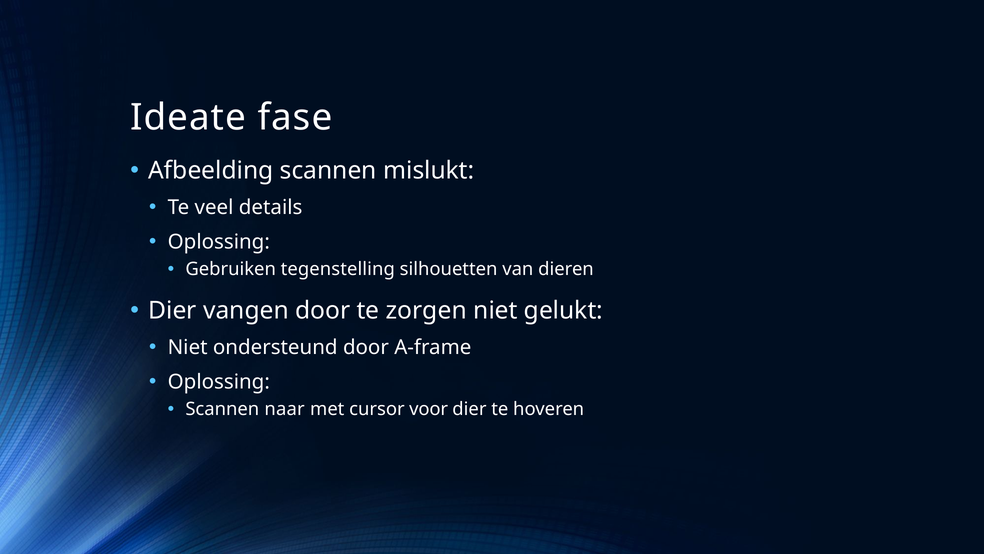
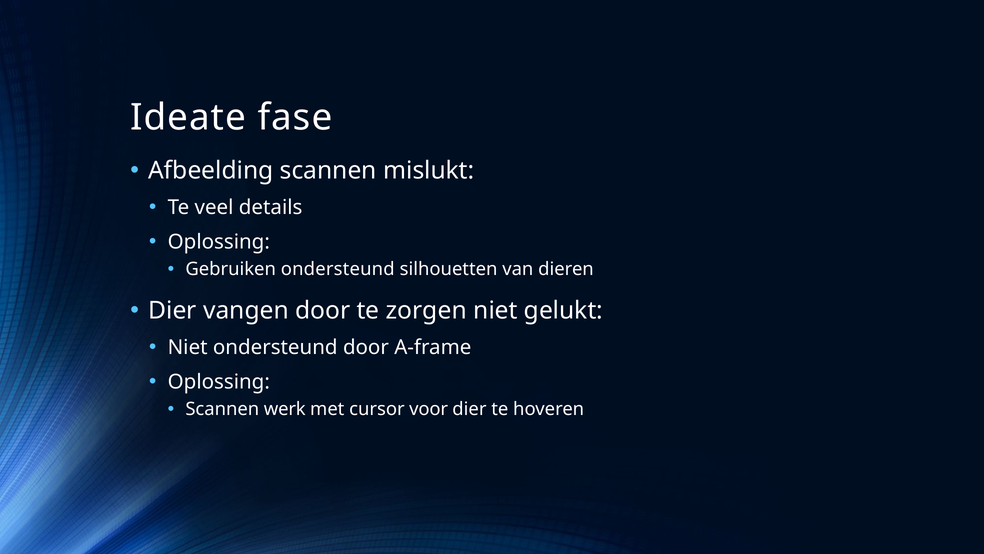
Gebruiken tegenstelling: tegenstelling -> ondersteund (338, 269)
naar: naar -> werk (285, 409)
